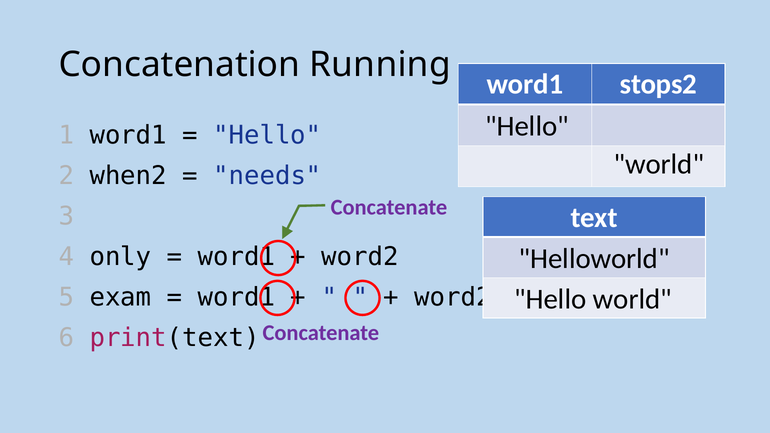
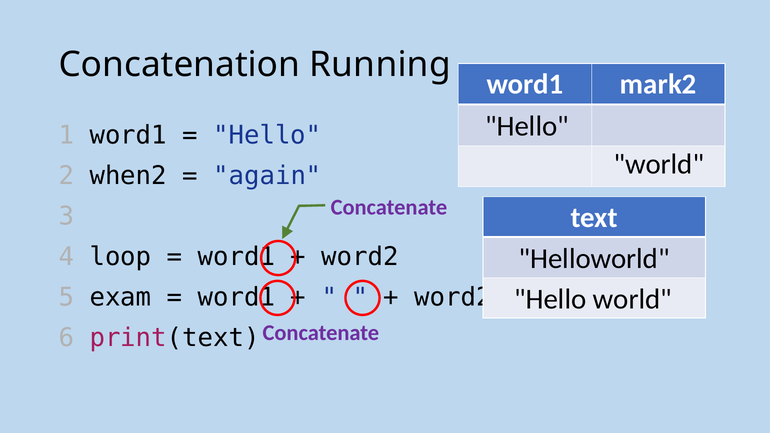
stops2: stops2 -> mark2 (658, 84)
needs: needs -> again (267, 176)
only: only -> loop (120, 257)
